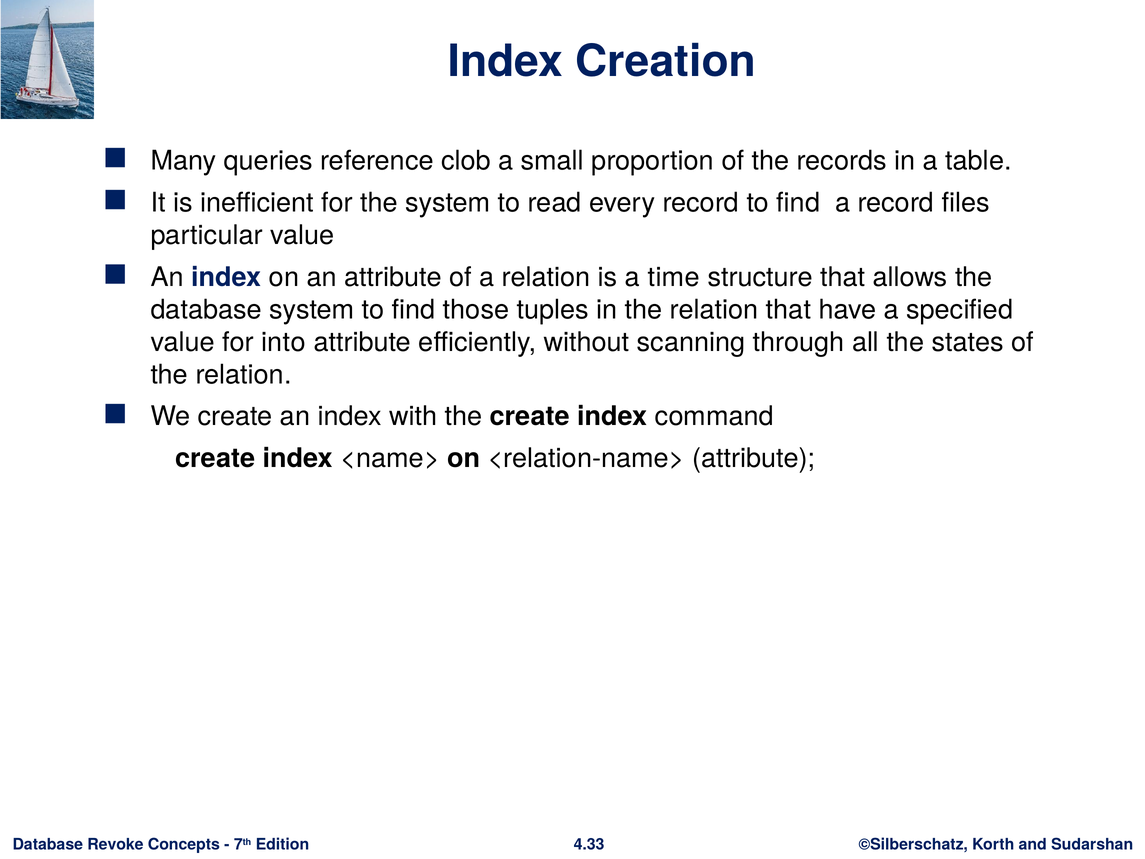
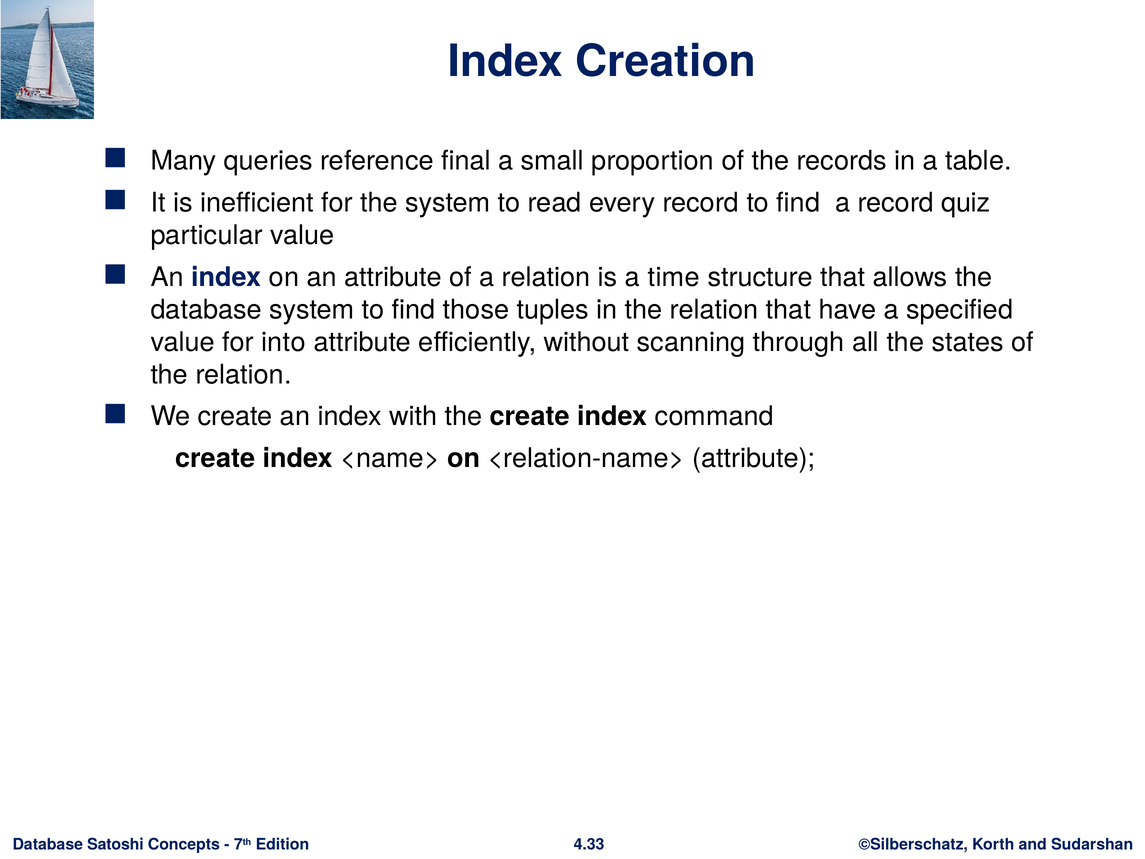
clob: clob -> final (466, 161)
files: files -> quiz (966, 203)
Revoke: Revoke -> Satoshi (115, 844)
